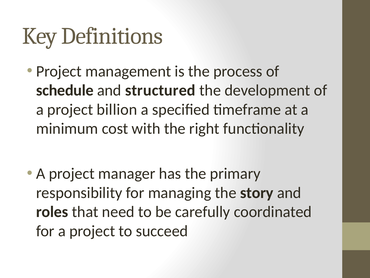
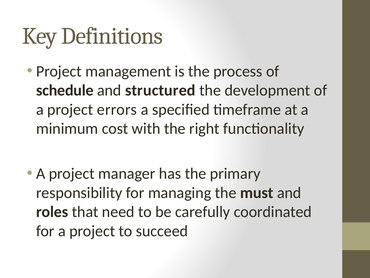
billion: billion -> errors (117, 109)
story: story -> must (257, 192)
